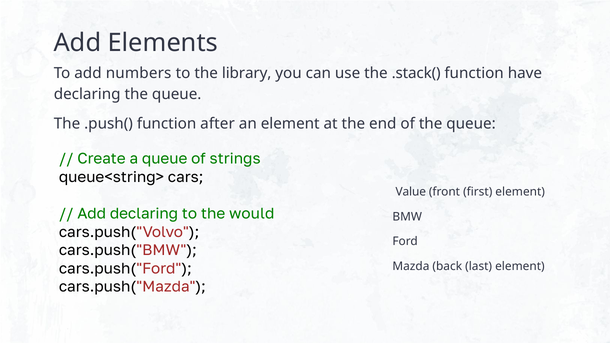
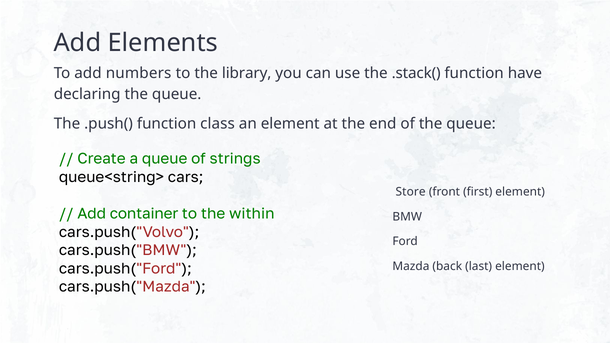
after: after -> class (218, 124)
Value: Value -> Store (411, 192)
Add declaring: declaring -> container (144, 214)
would: would -> within (252, 214)
